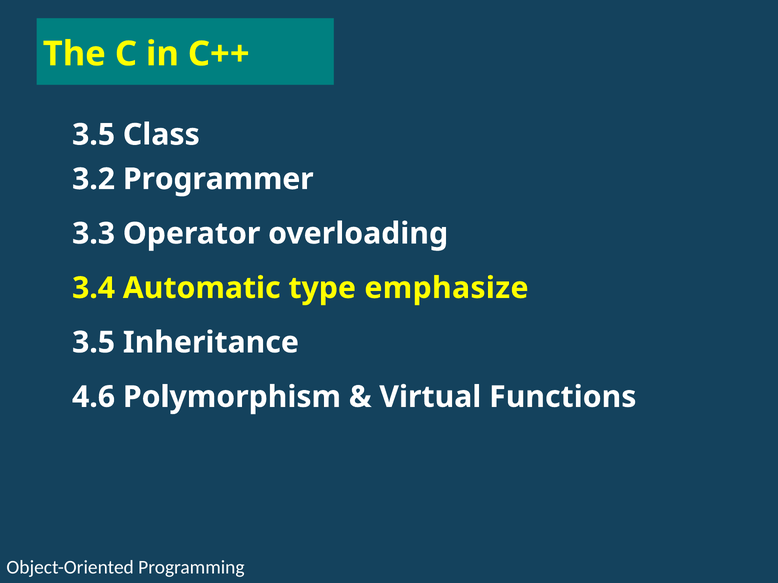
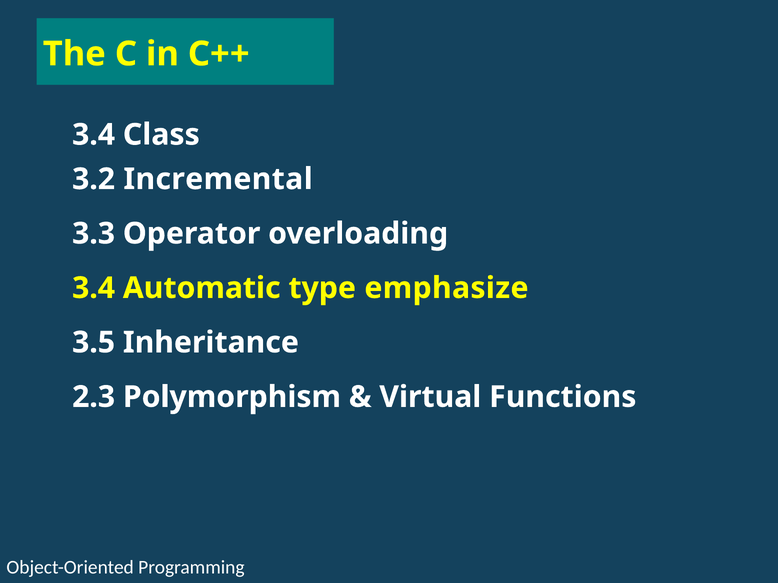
3.5: 3.5 -> 3.4 (94, 135)
Programmer: Programmer -> Incremental (218, 179)
4.6: 4.6 -> 2.3 (94, 397)
